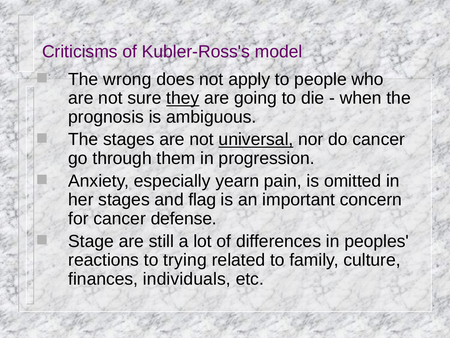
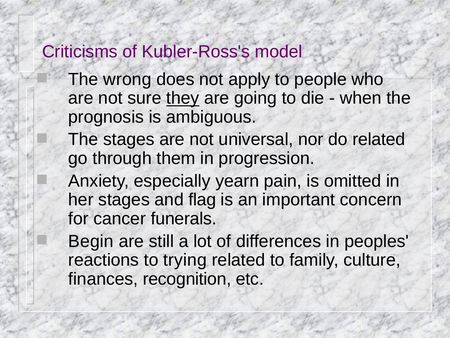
universal underline: present -> none (256, 139)
do cancer: cancer -> related (379, 139)
defense: defense -> funerals (184, 218)
Stage: Stage -> Begin (91, 241)
individuals: individuals -> recognition (187, 279)
